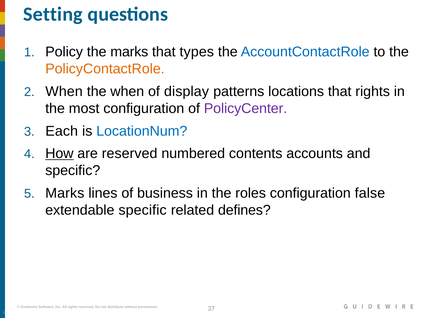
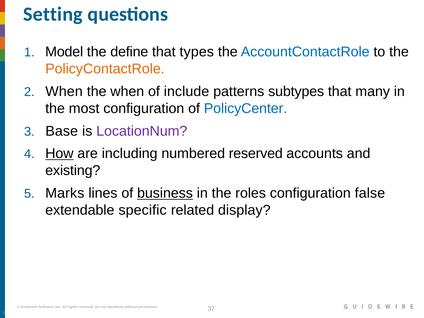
Policy: Policy -> Model (64, 52)
the marks: marks -> define (129, 52)
display: display -> include (186, 91)
locations: locations -> subtypes (296, 91)
that rights: rights -> many (373, 91)
PolicyCenter colour: purple -> blue (246, 108)
Each: Each -> Base (62, 131)
LocationNum colour: blue -> purple (142, 131)
are reserved: reserved -> including (130, 154)
numbered contents: contents -> reserved (256, 154)
specific: specific -> existing (73, 171)
business underline: none -> present (165, 193)
defines: defines -> display (244, 210)
